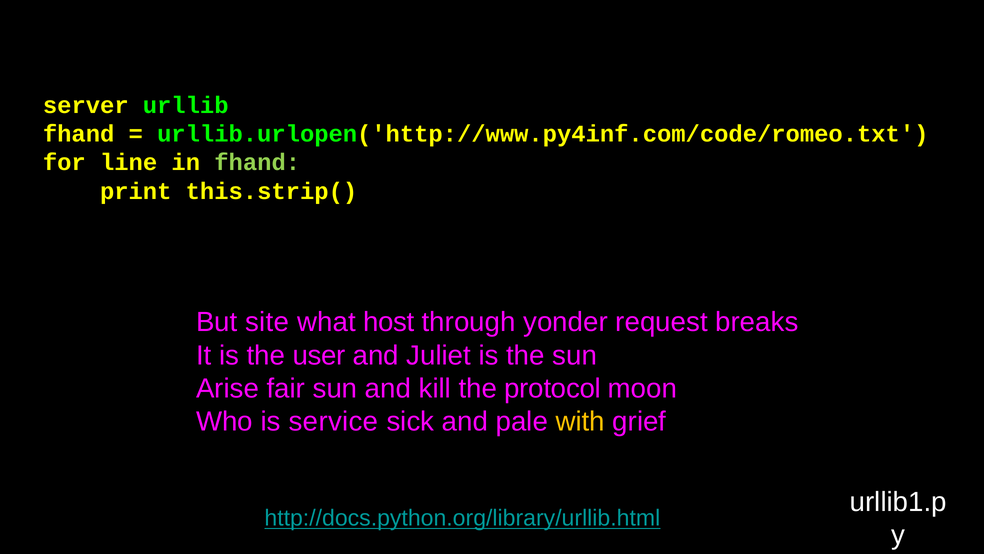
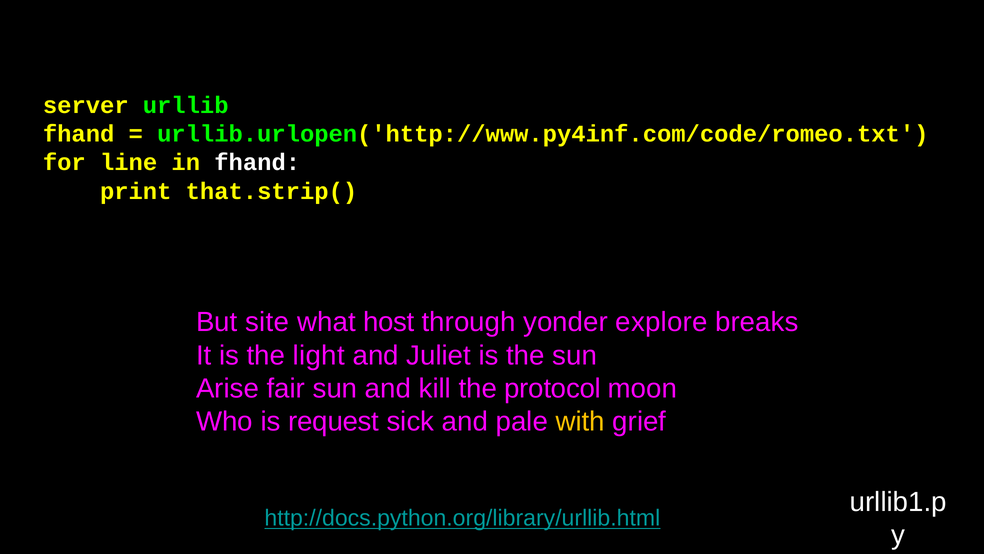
fhand colour: light green -> white (257, 162)
this.strip(: this.strip( -> that.strip( (271, 191)
request: request -> explore (661, 322)
user: user -> light (319, 355)
service: service -> request (334, 421)
